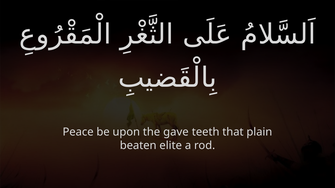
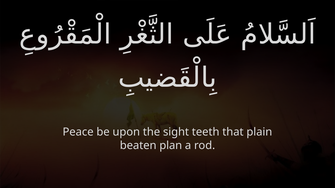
gave: gave -> sight (176, 132)
elite: elite -> plan (171, 146)
